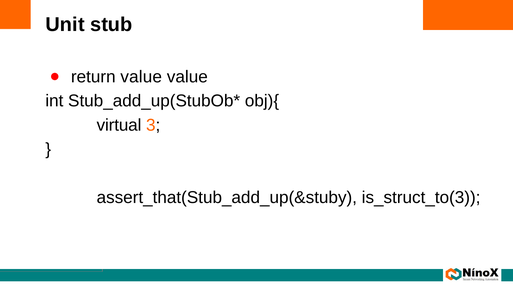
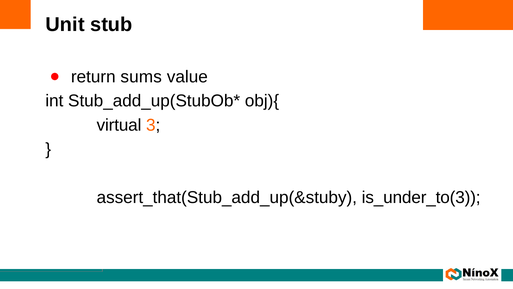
return value: value -> sums (141, 77)
is_struct_to(3: is_struct_to(3 -> is_under_to(3 (421, 197)
